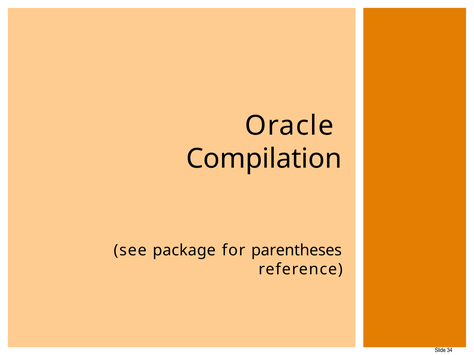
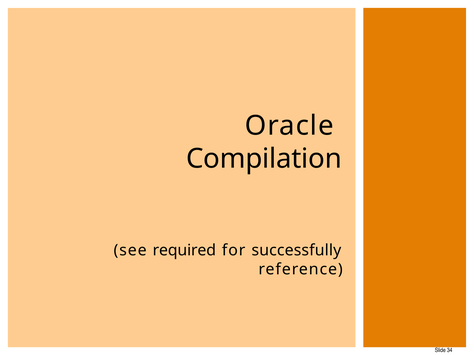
package: package -> required (184, 251)
parentheses: parentheses -> successfully (296, 251)
